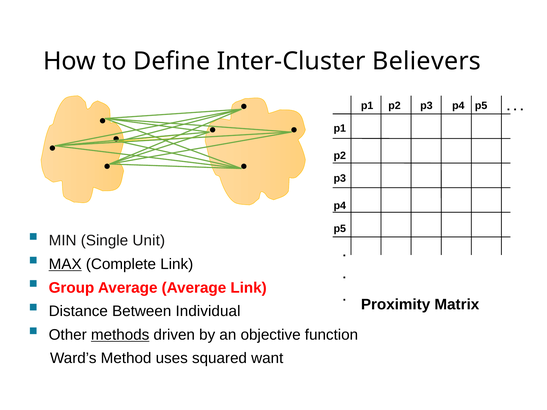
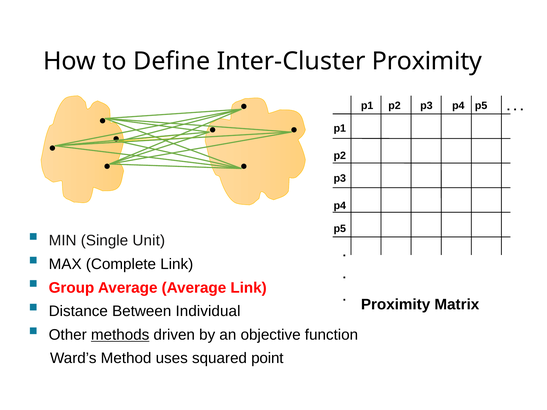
Inter-Cluster Believers: Believers -> Proximity (427, 61)
MAX underline: present -> none (65, 264)
want: want -> point (267, 359)
